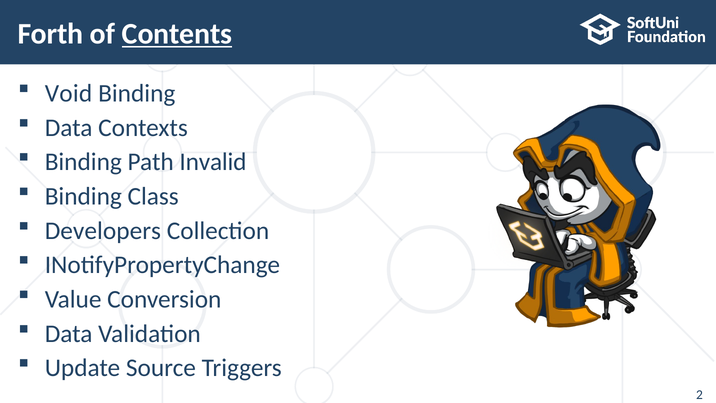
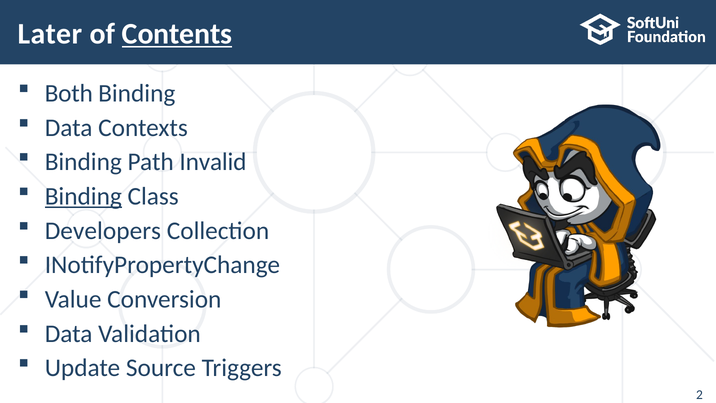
Forth: Forth -> Later (50, 34)
Void: Void -> Both (69, 93)
Binding underline: none -> present (83, 196)
